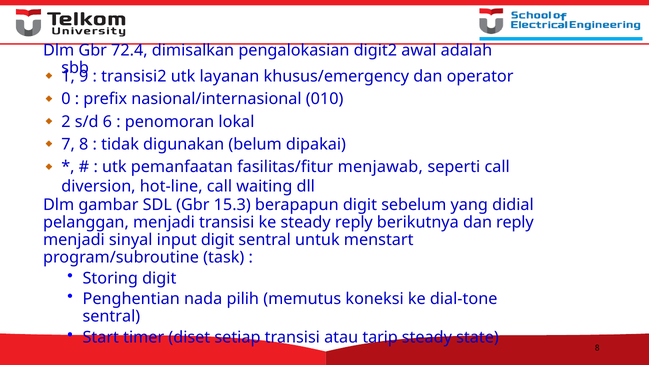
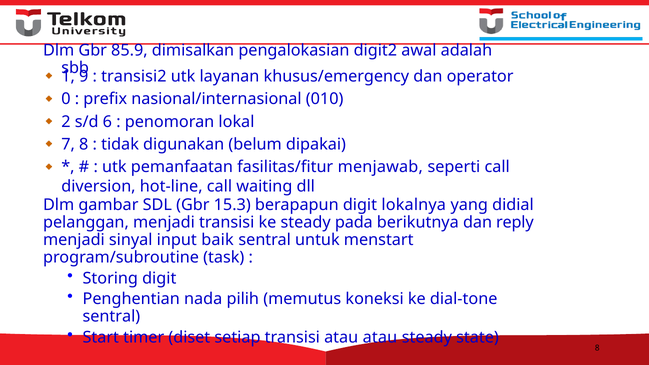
72.4: 72.4 -> 85.9 (129, 50)
sebelum: sebelum -> lokalnya (414, 205)
steady reply: reply -> pada (354, 223)
input digit: digit -> baik (218, 240)
atau tarip: tarip -> atau (380, 337)
